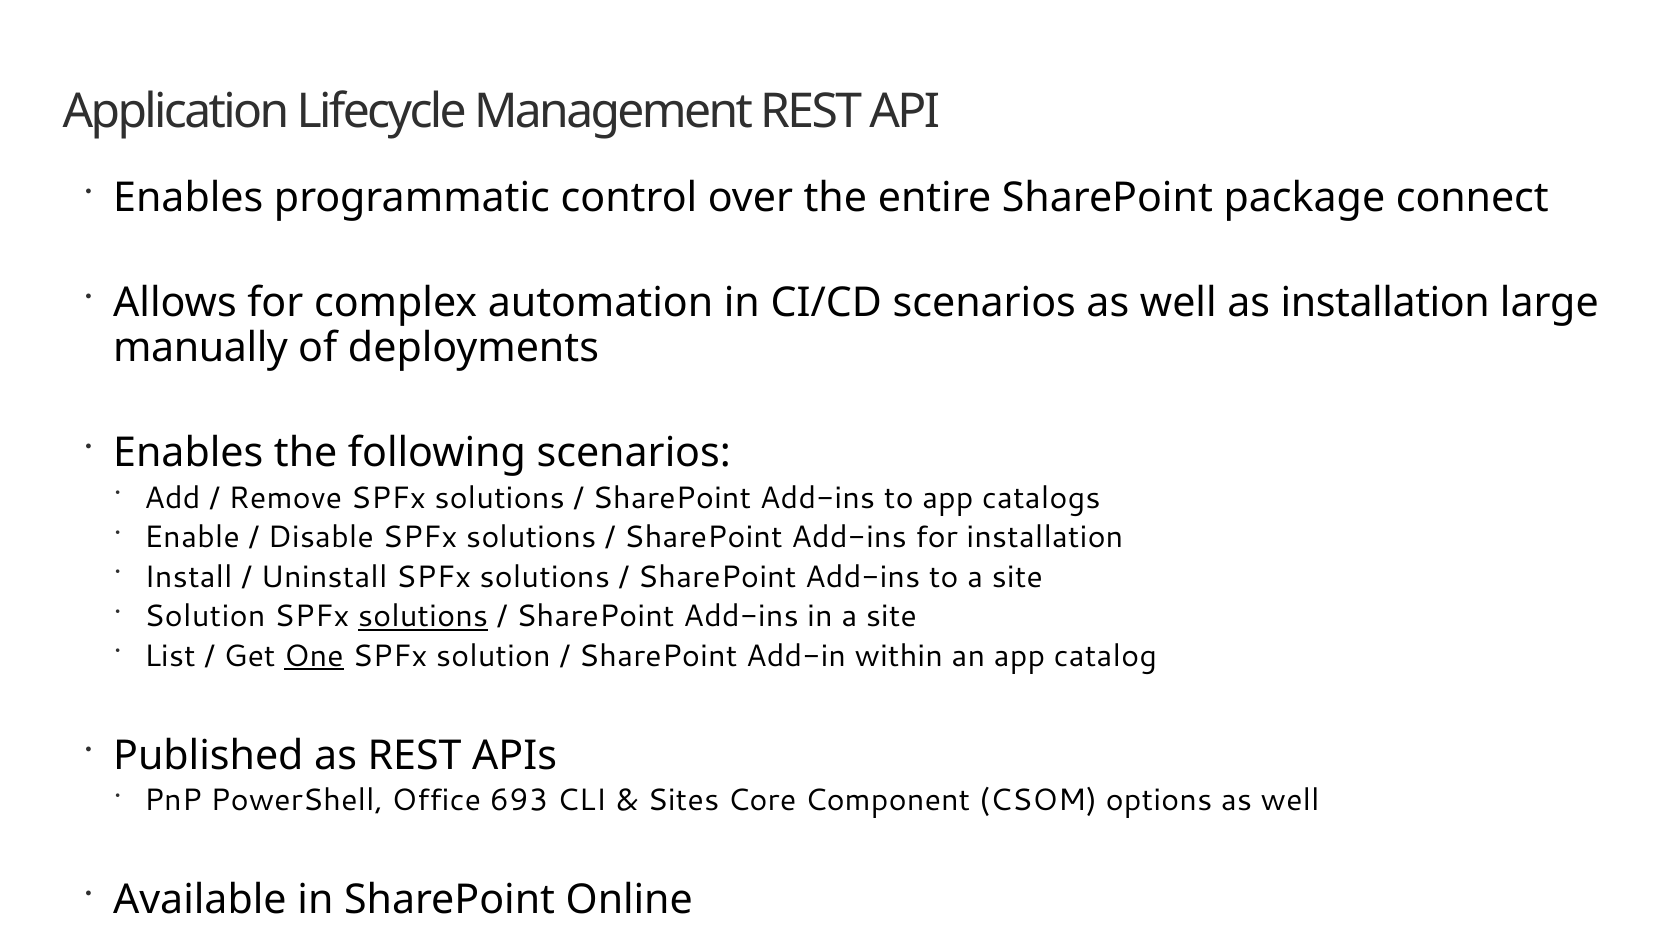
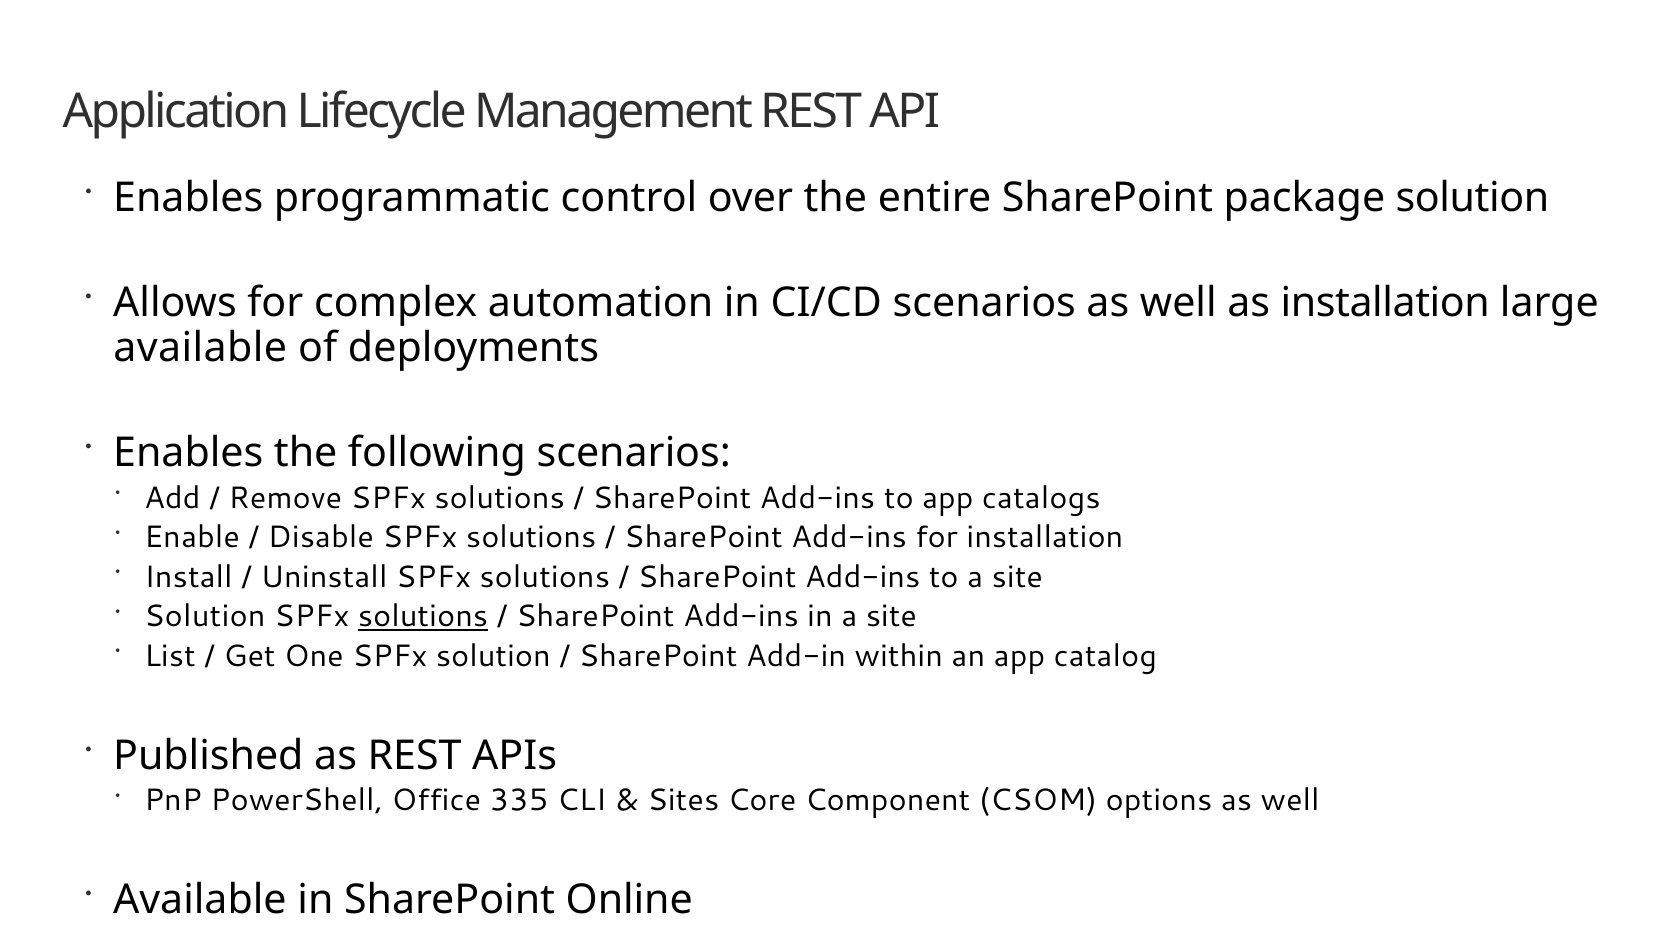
package connect: connect -> solution (1472, 198)
manually: manually -> available (200, 348)
One underline: present -> none (314, 656)
693: 693 -> 335 (519, 801)
